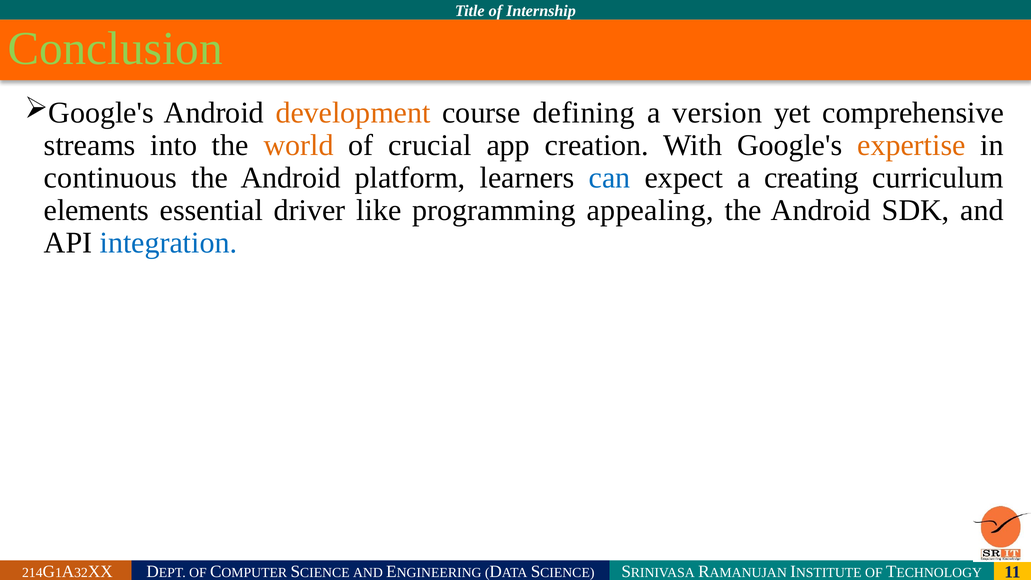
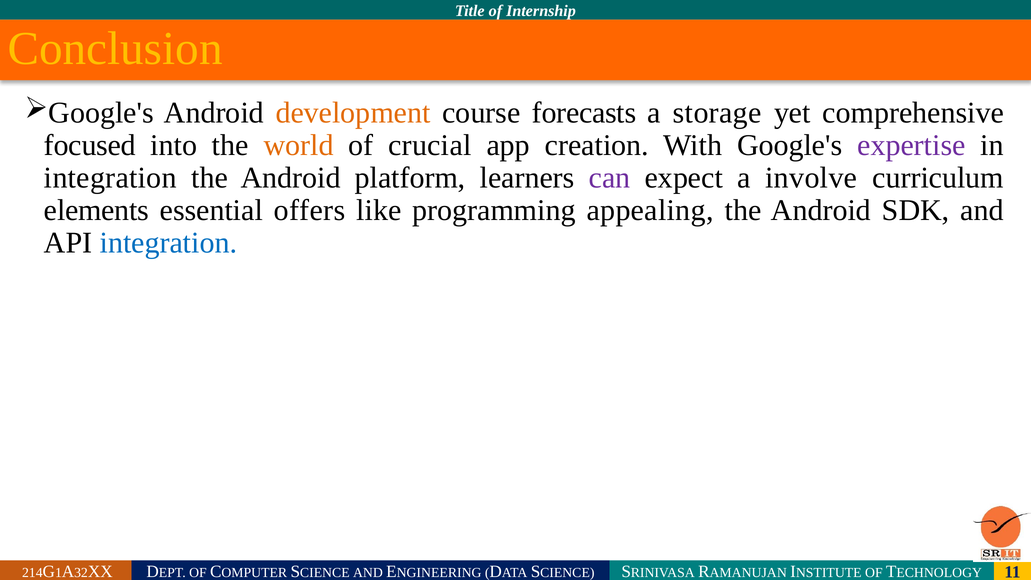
Conclusion colour: light green -> yellow (115, 49)
defining: defining -> forecasts (584, 113)
version: version -> storage (717, 113)
streams: streams -> focused (90, 145)
expertise colour: orange -> purple (911, 145)
continuous: continuous -> integration (110, 178)
can colour: blue -> purple (610, 178)
creating: creating -> involve (811, 178)
driver: driver -> offers (310, 210)
